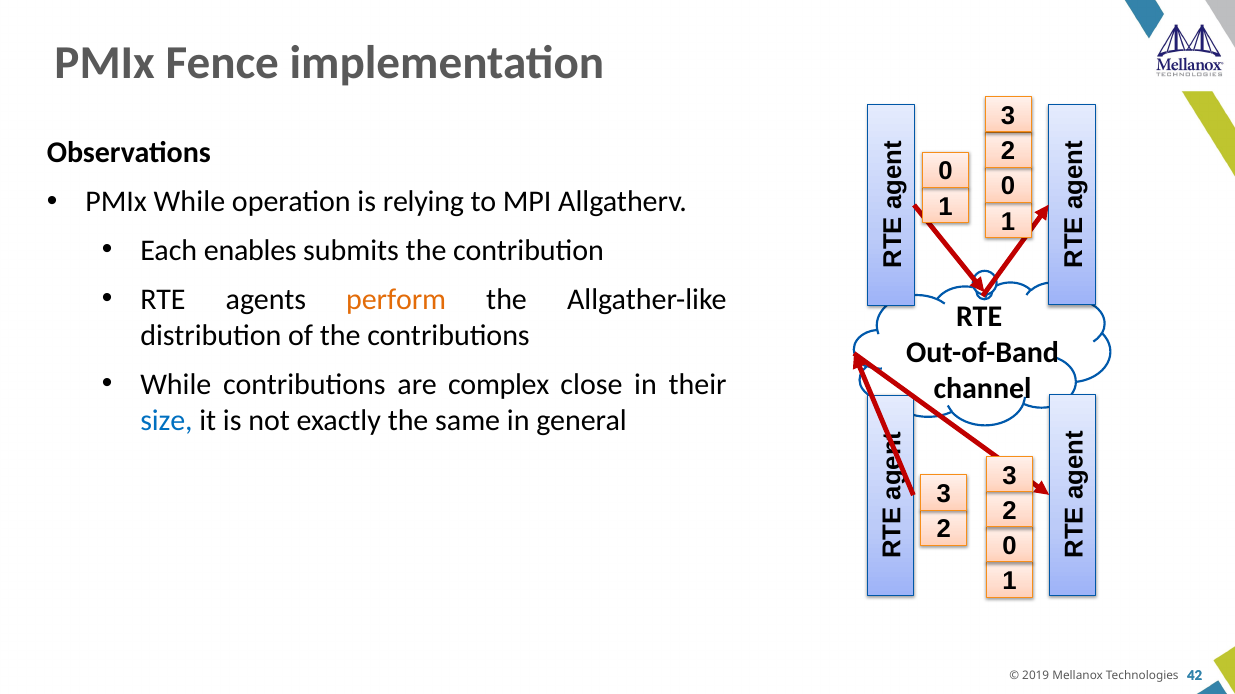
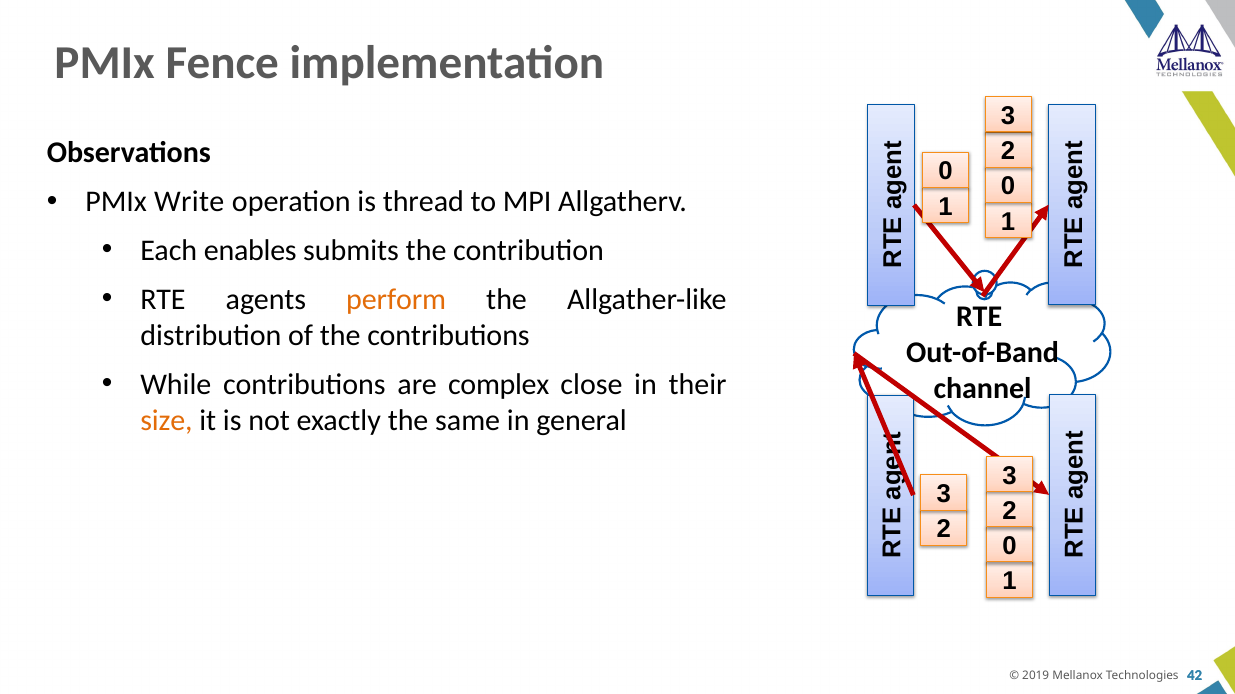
PMIx While: While -> Write (189, 202)
relying: relying -> thread (423, 202)
size colour: blue -> orange (167, 421)
